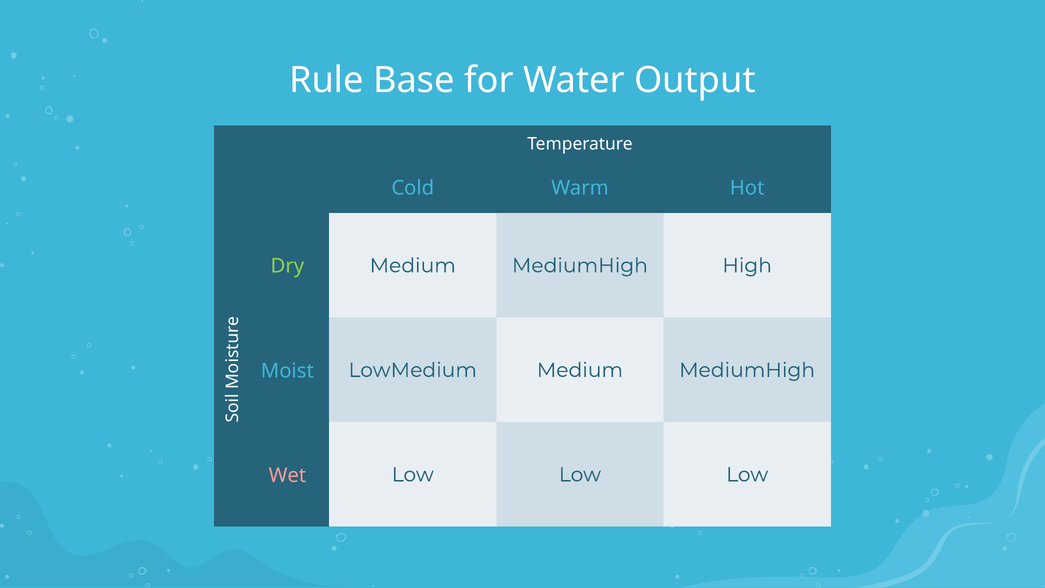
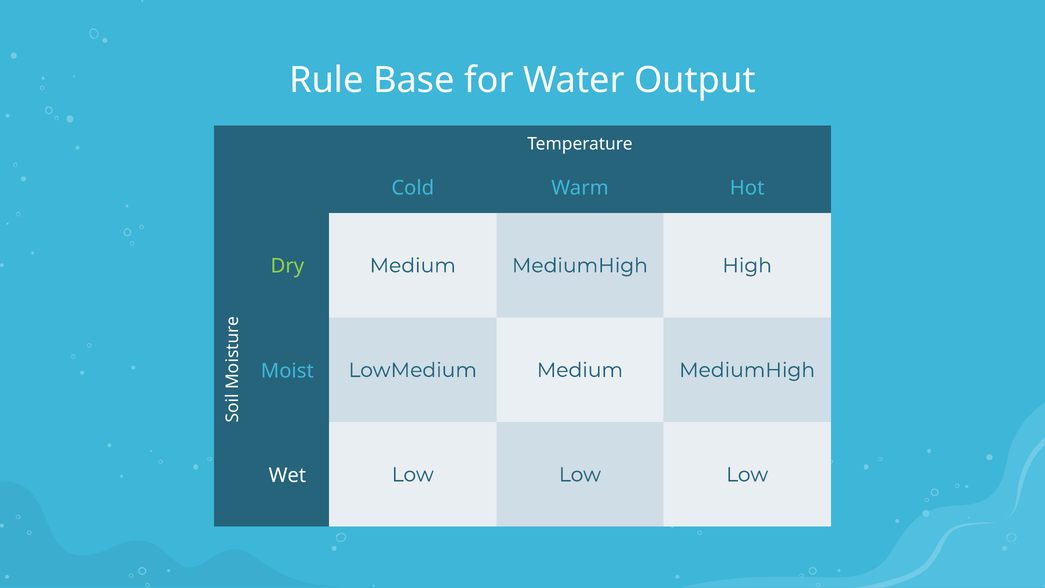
Wet colour: pink -> white (287, 475)
